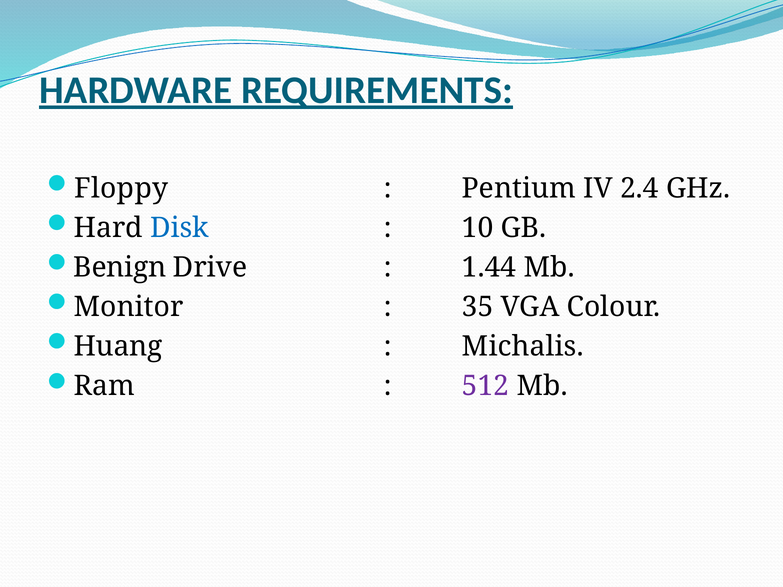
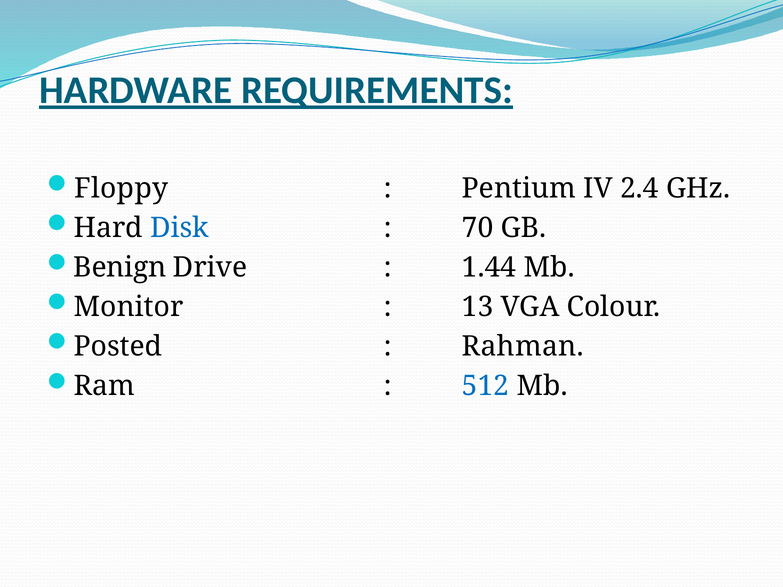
10: 10 -> 70 (478, 228)
35: 35 -> 13 (478, 307)
Huang: Huang -> Posted (118, 347)
Michalis: Michalis -> Rahman (523, 347)
512 colour: purple -> blue (486, 386)
